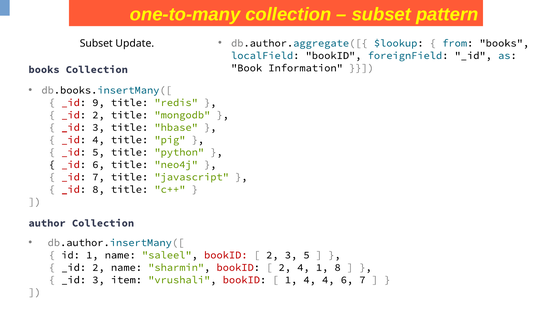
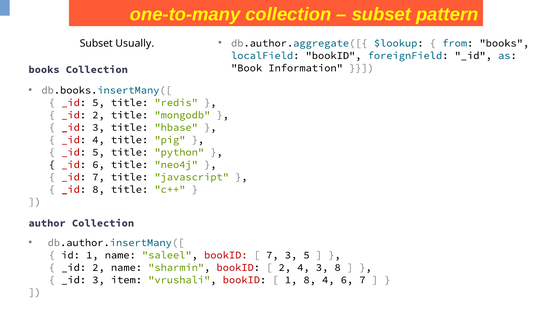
Update: Update -> Usually (135, 43)
9: 9 -> 5 (99, 103)
2: 2 -> 7 (272, 255)
4 1: 1 -> 3 (322, 268)
1 4: 4 -> 8 (310, 280)
